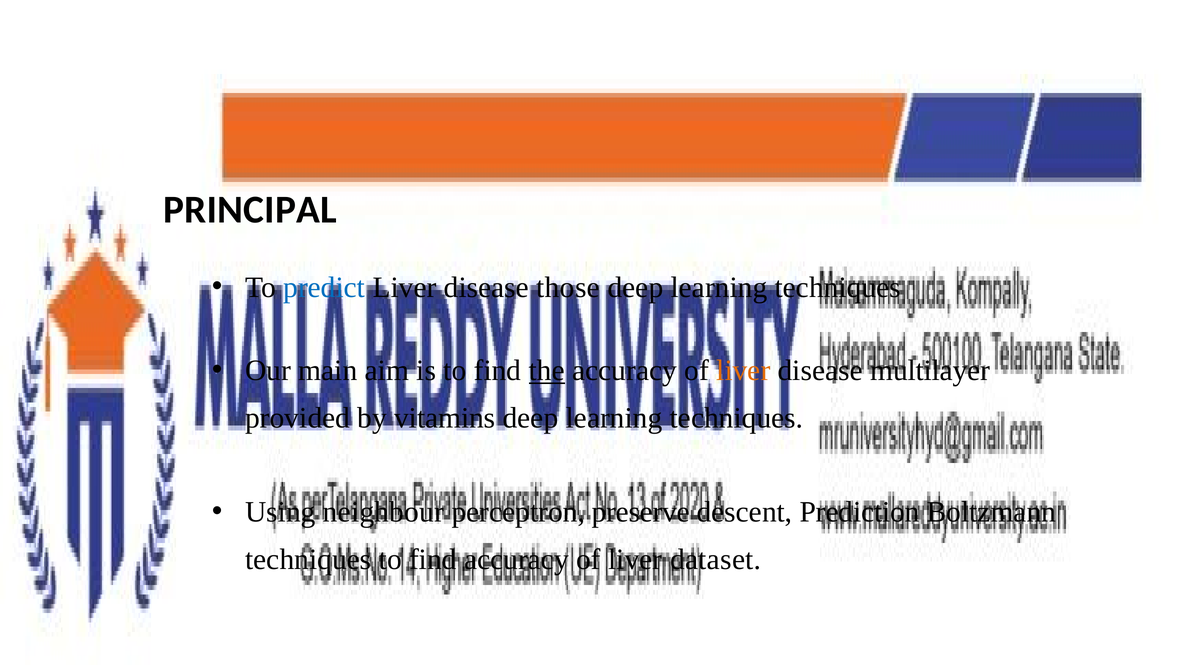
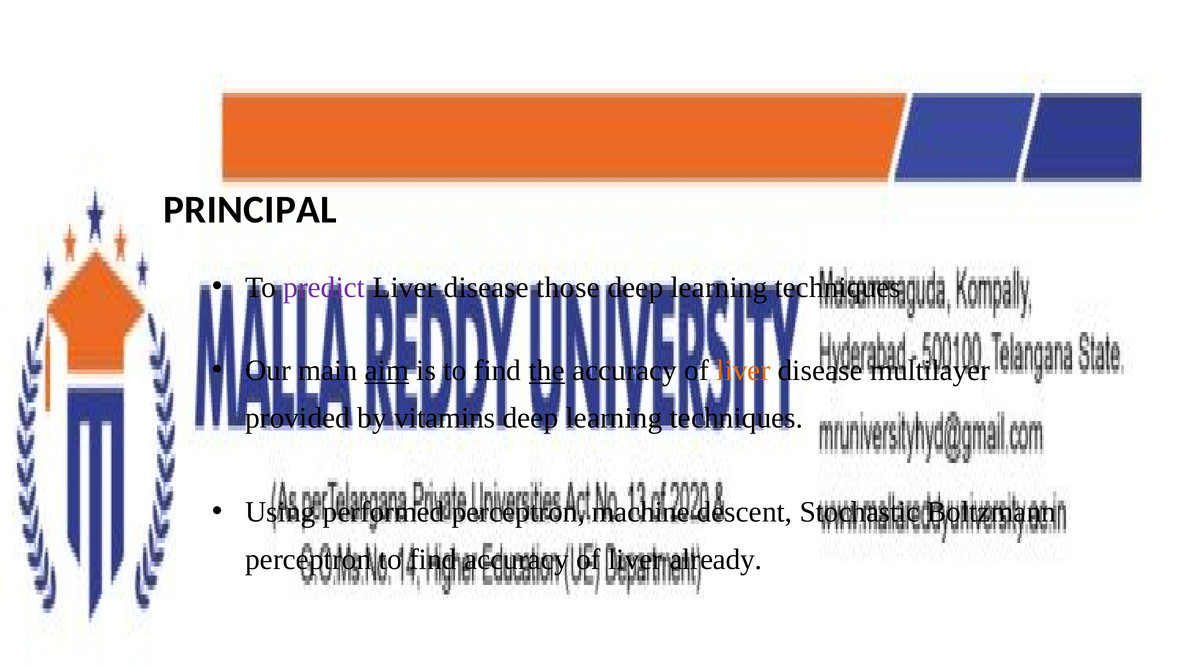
predict colour: blue -> purple (324, 287)
aim underline: none -> present (387, 370)
neighbour: neighbour -> performed (384, 512)
preserve: preserve -> machine (641, 512)
Prediction: Prediction -> Stochastic (860, 512)
techniques: techniques -> perceptron (308, 559)
dataset: dataset -> already (716, 559)
